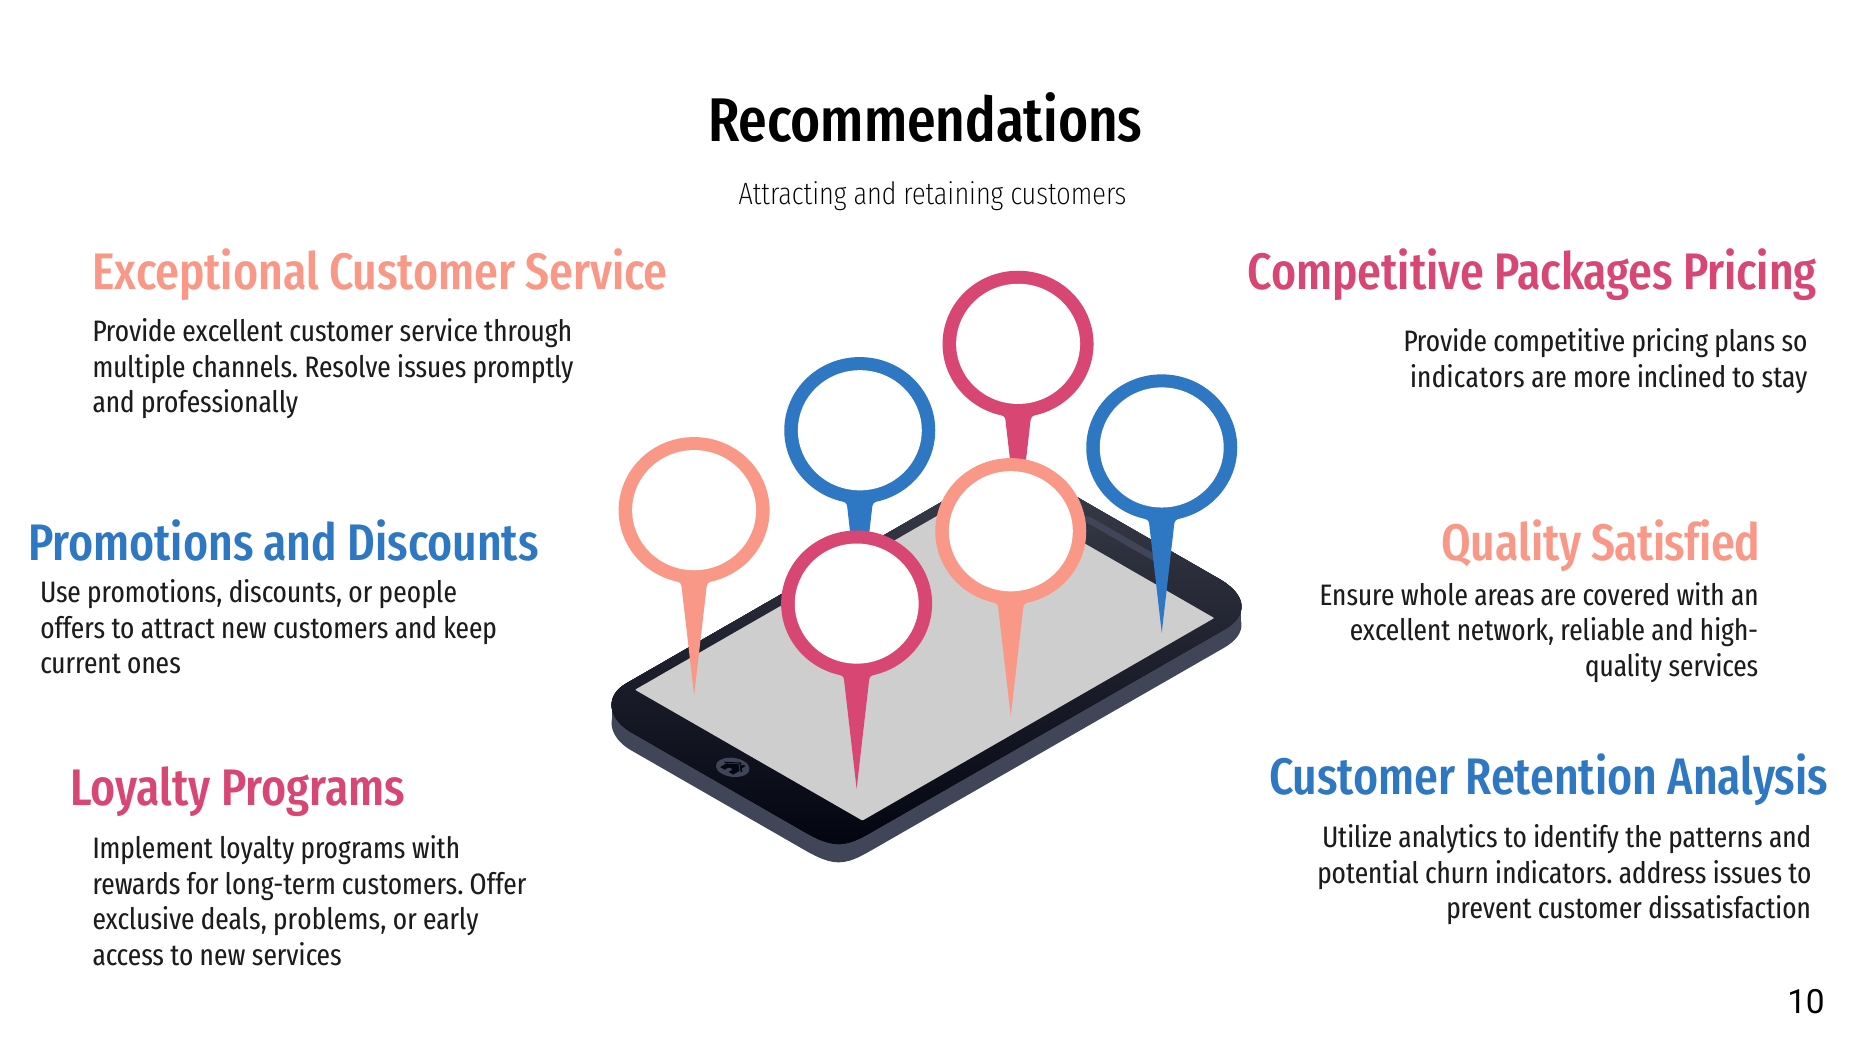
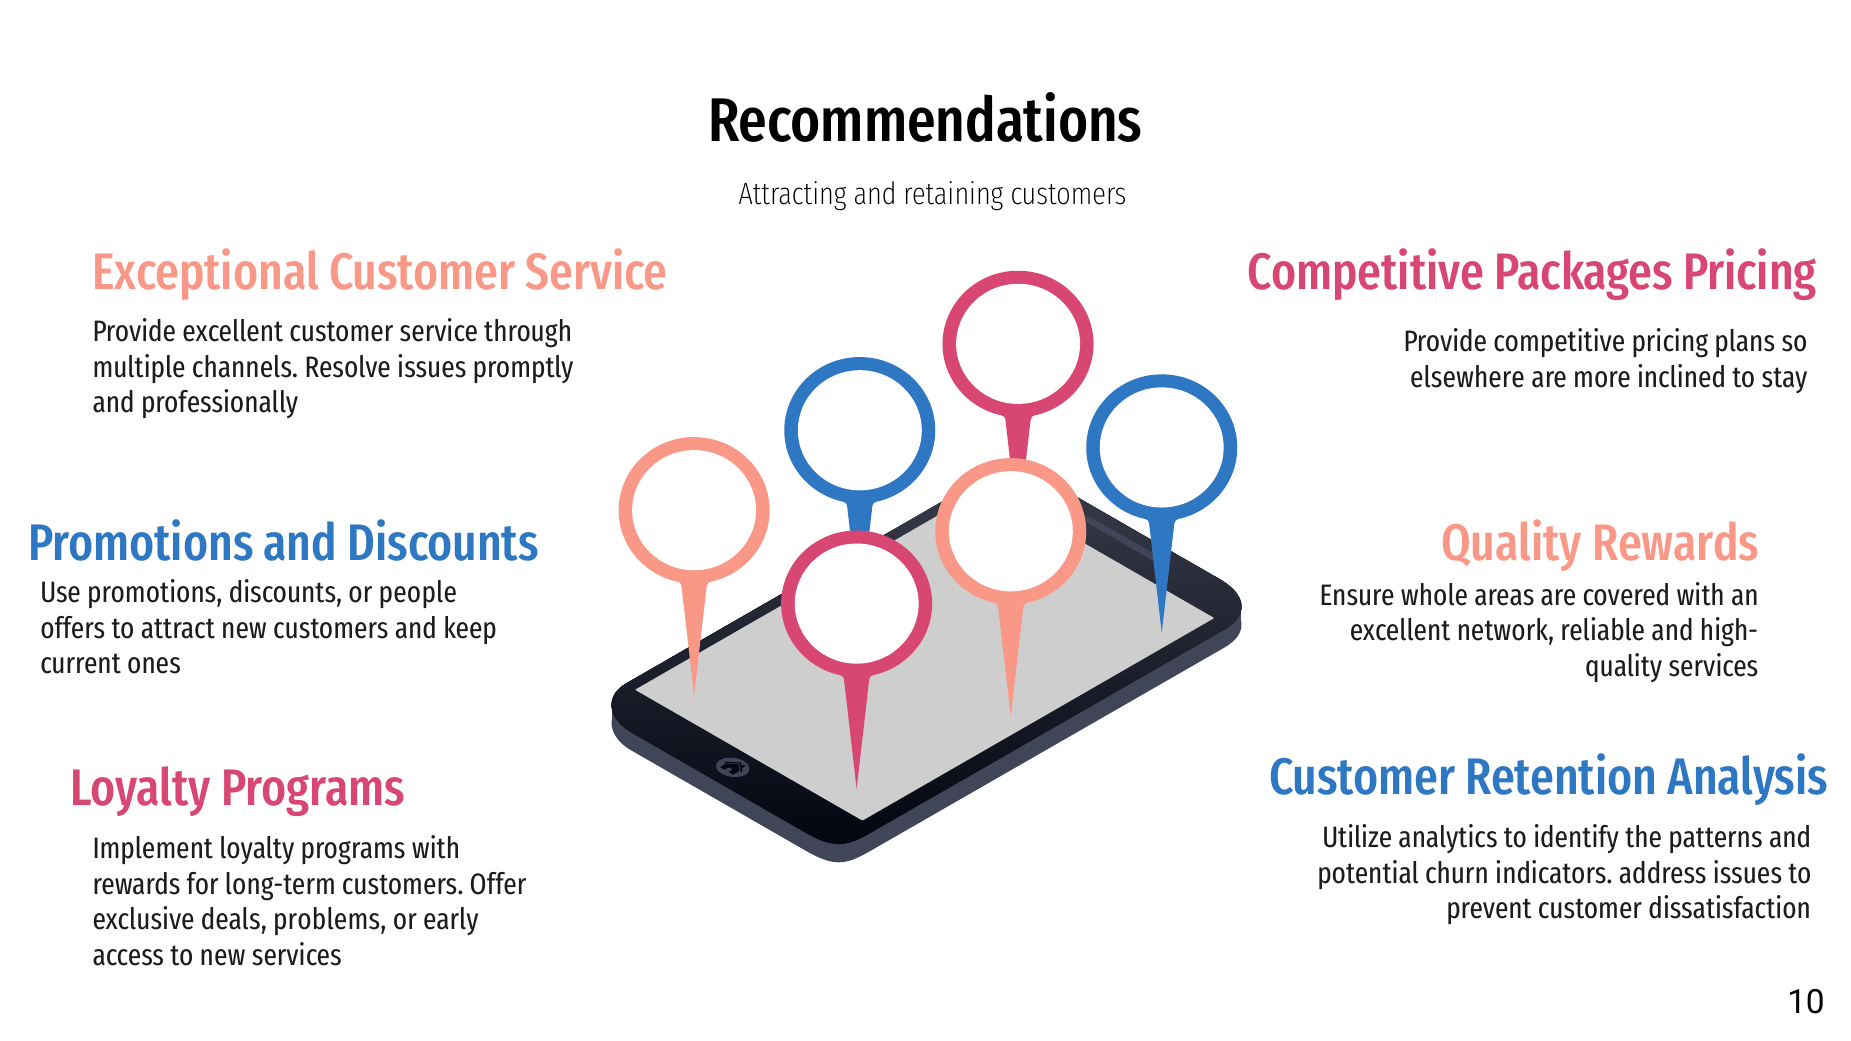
indicators: indicators -> elsewhere (1467, 377)
Quality Satisfied: Satisfied -> Rewards (1675, 543)
